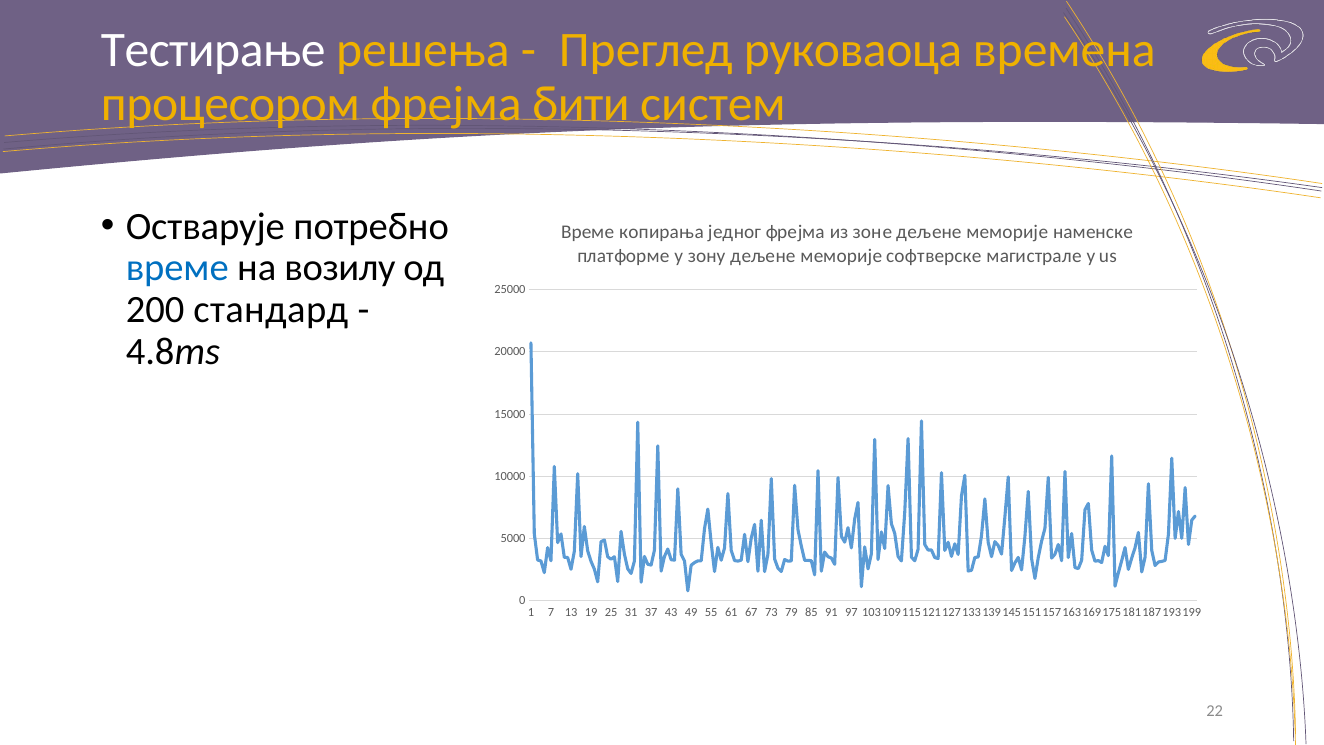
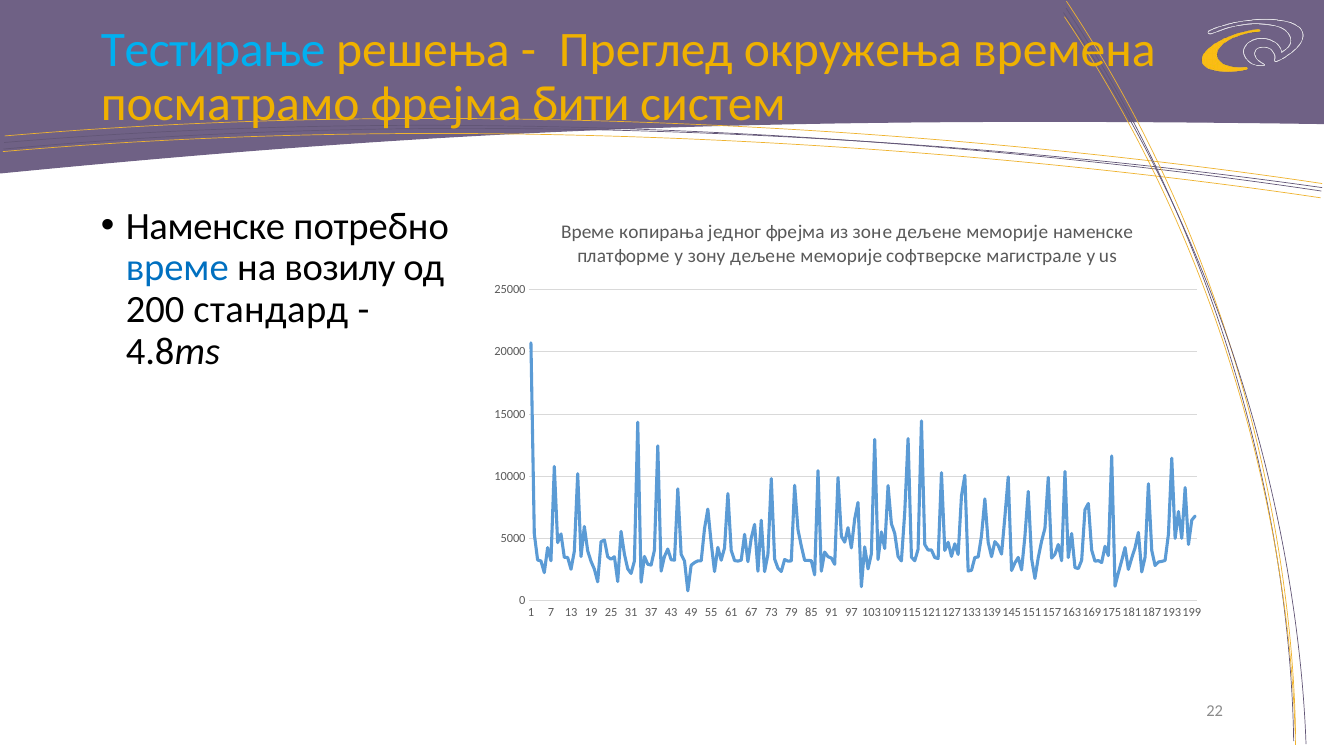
Тестирање colour: white -> light blue (213, 50)
руковаоца: руковаоца -> окружења (853, 50)
процесором: процесором -> посматрамо (230, 104)
Остварује: Остварује -> Наменске (205, 226)
